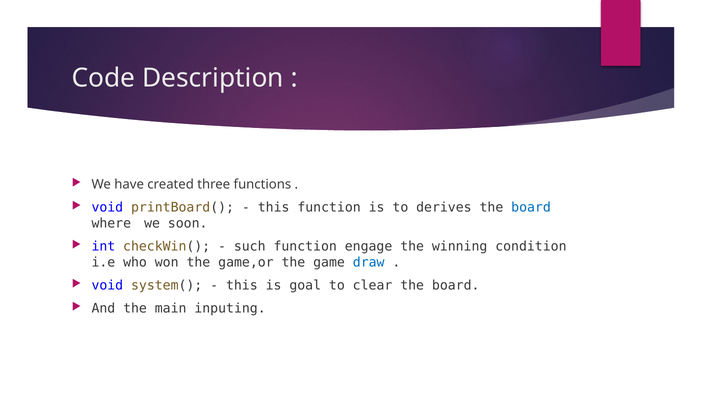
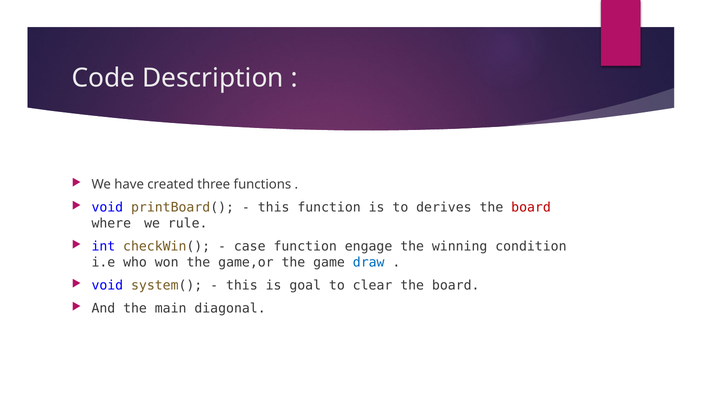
board colour: blue -> red (531, 208)
soon: soon -> rule (188, 223)
such: such -> case (250, 246)
inputing: inputing -> diagonal (230, 309)
